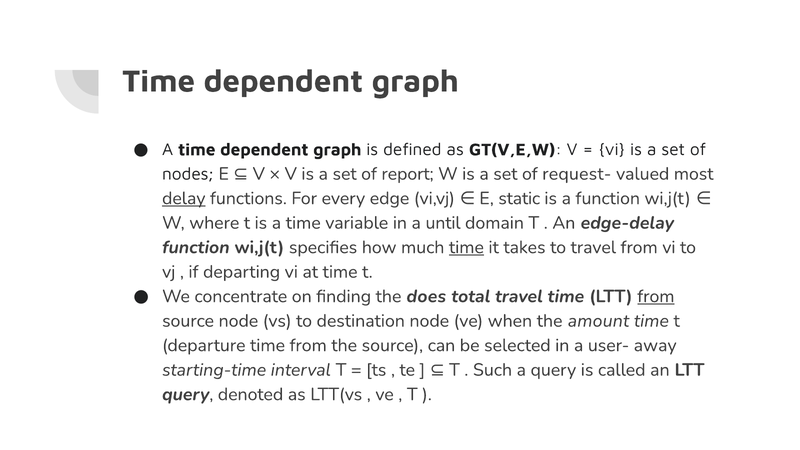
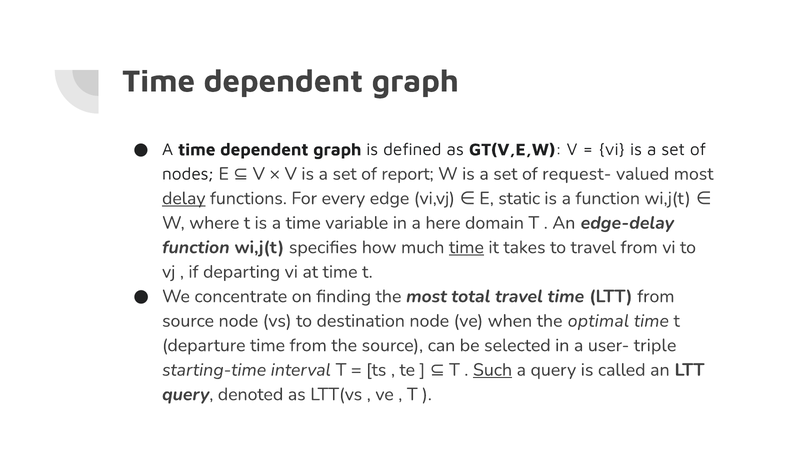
until: until -> here (443, 223)
the does: does -> most (426, 296)
from underline: present -> none (656, 296)
amount: amount -> optimal (598, 321)
away: away -> triple (655, 345)
Such underline: none -> present (493, 370)
